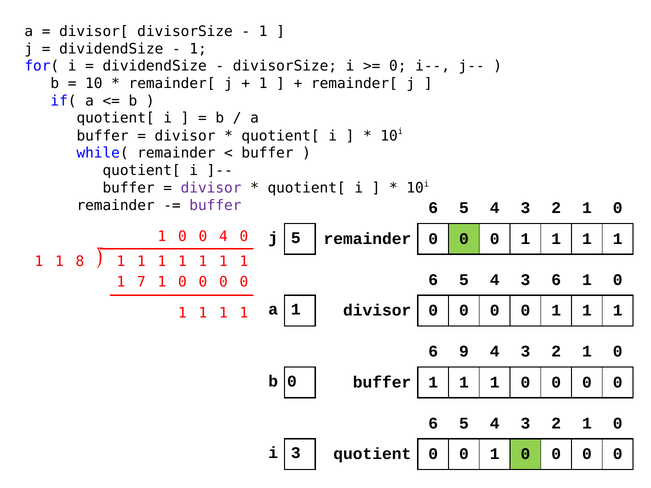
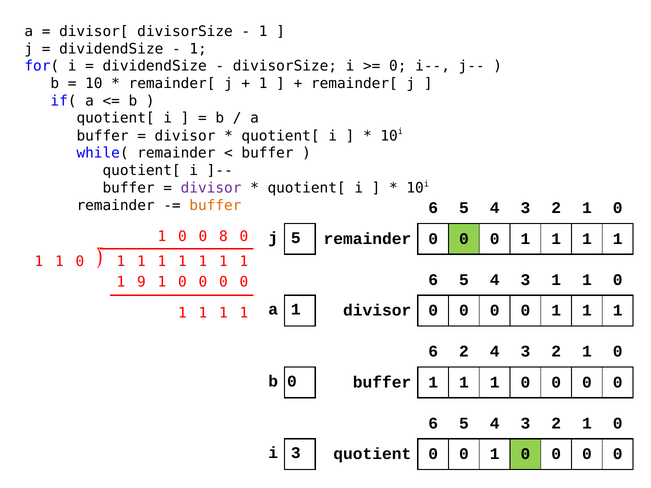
buffer colour: purple -> orange (215, 206)
0 4: 4 -> 8 (223, 236)
8: 8 -> 0 (80, 262)
7: 7 -> 9 (141, 282)
4 3 6: 6 -> 1 (556, 280)
6 9: 9 -> 2 (464, 352)
